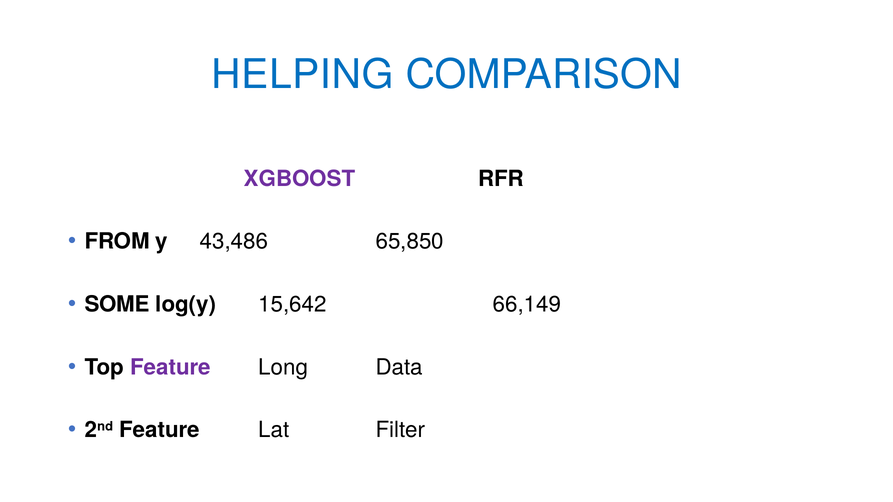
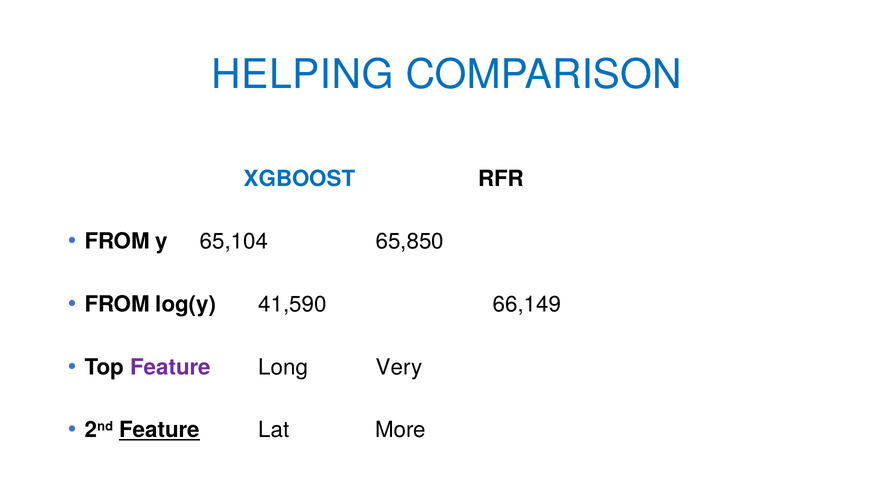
XGBOOST colour: purple -> blue (300, 179)
43,486: 43,486 -> 65,104 (234, 242)
SOME: SOME -> FROM (117, 305)
15,642: 15,642 -> 41,590 (293, 305)
Data: Data -> Very (399, 367)
Feature underline: none -> present (160, 430)
Filter: Filter -> More (401, 430)
